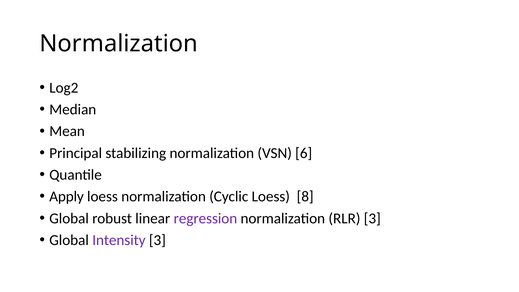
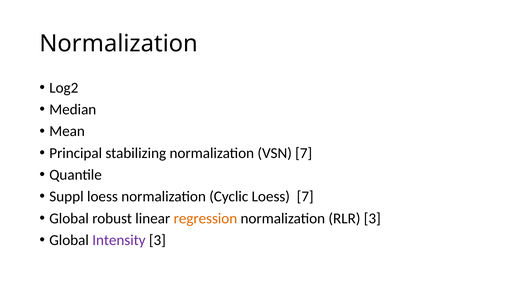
VSN 6: 6 -> 7 (304, 153)
Apply: Apply -> Suppl (66, 197)
Loess 8: 8 -> 7 (305, 197)
regression colour: purple -> orange (205, 218)
